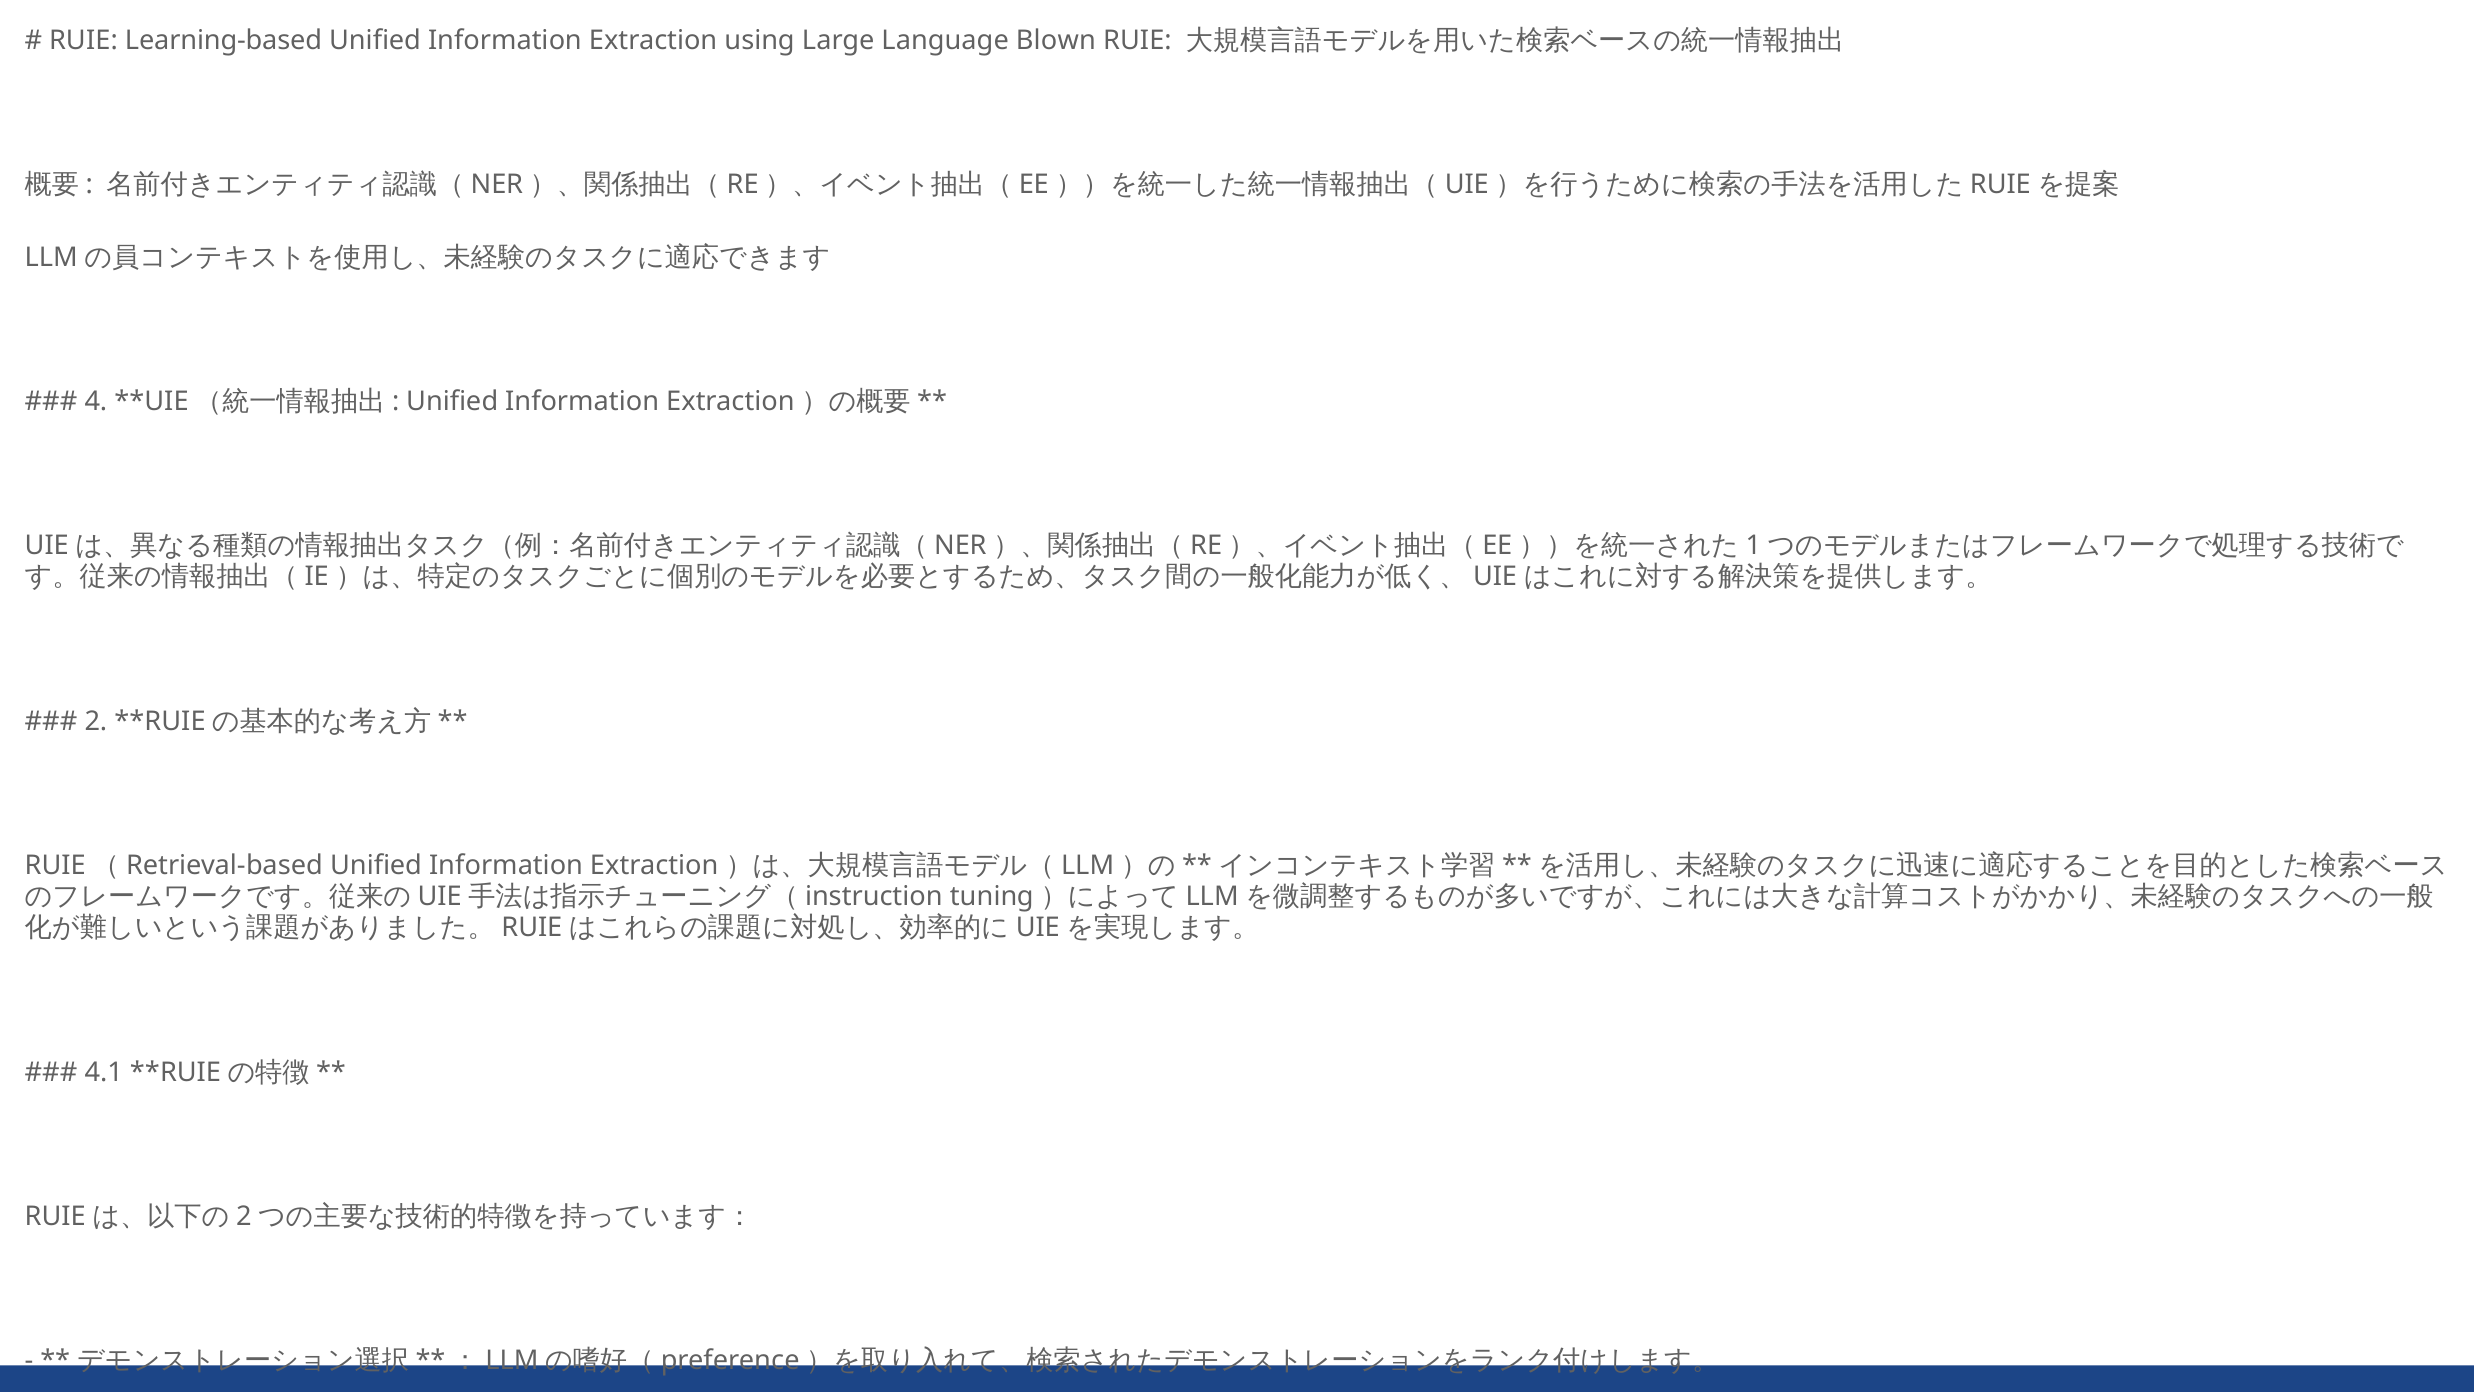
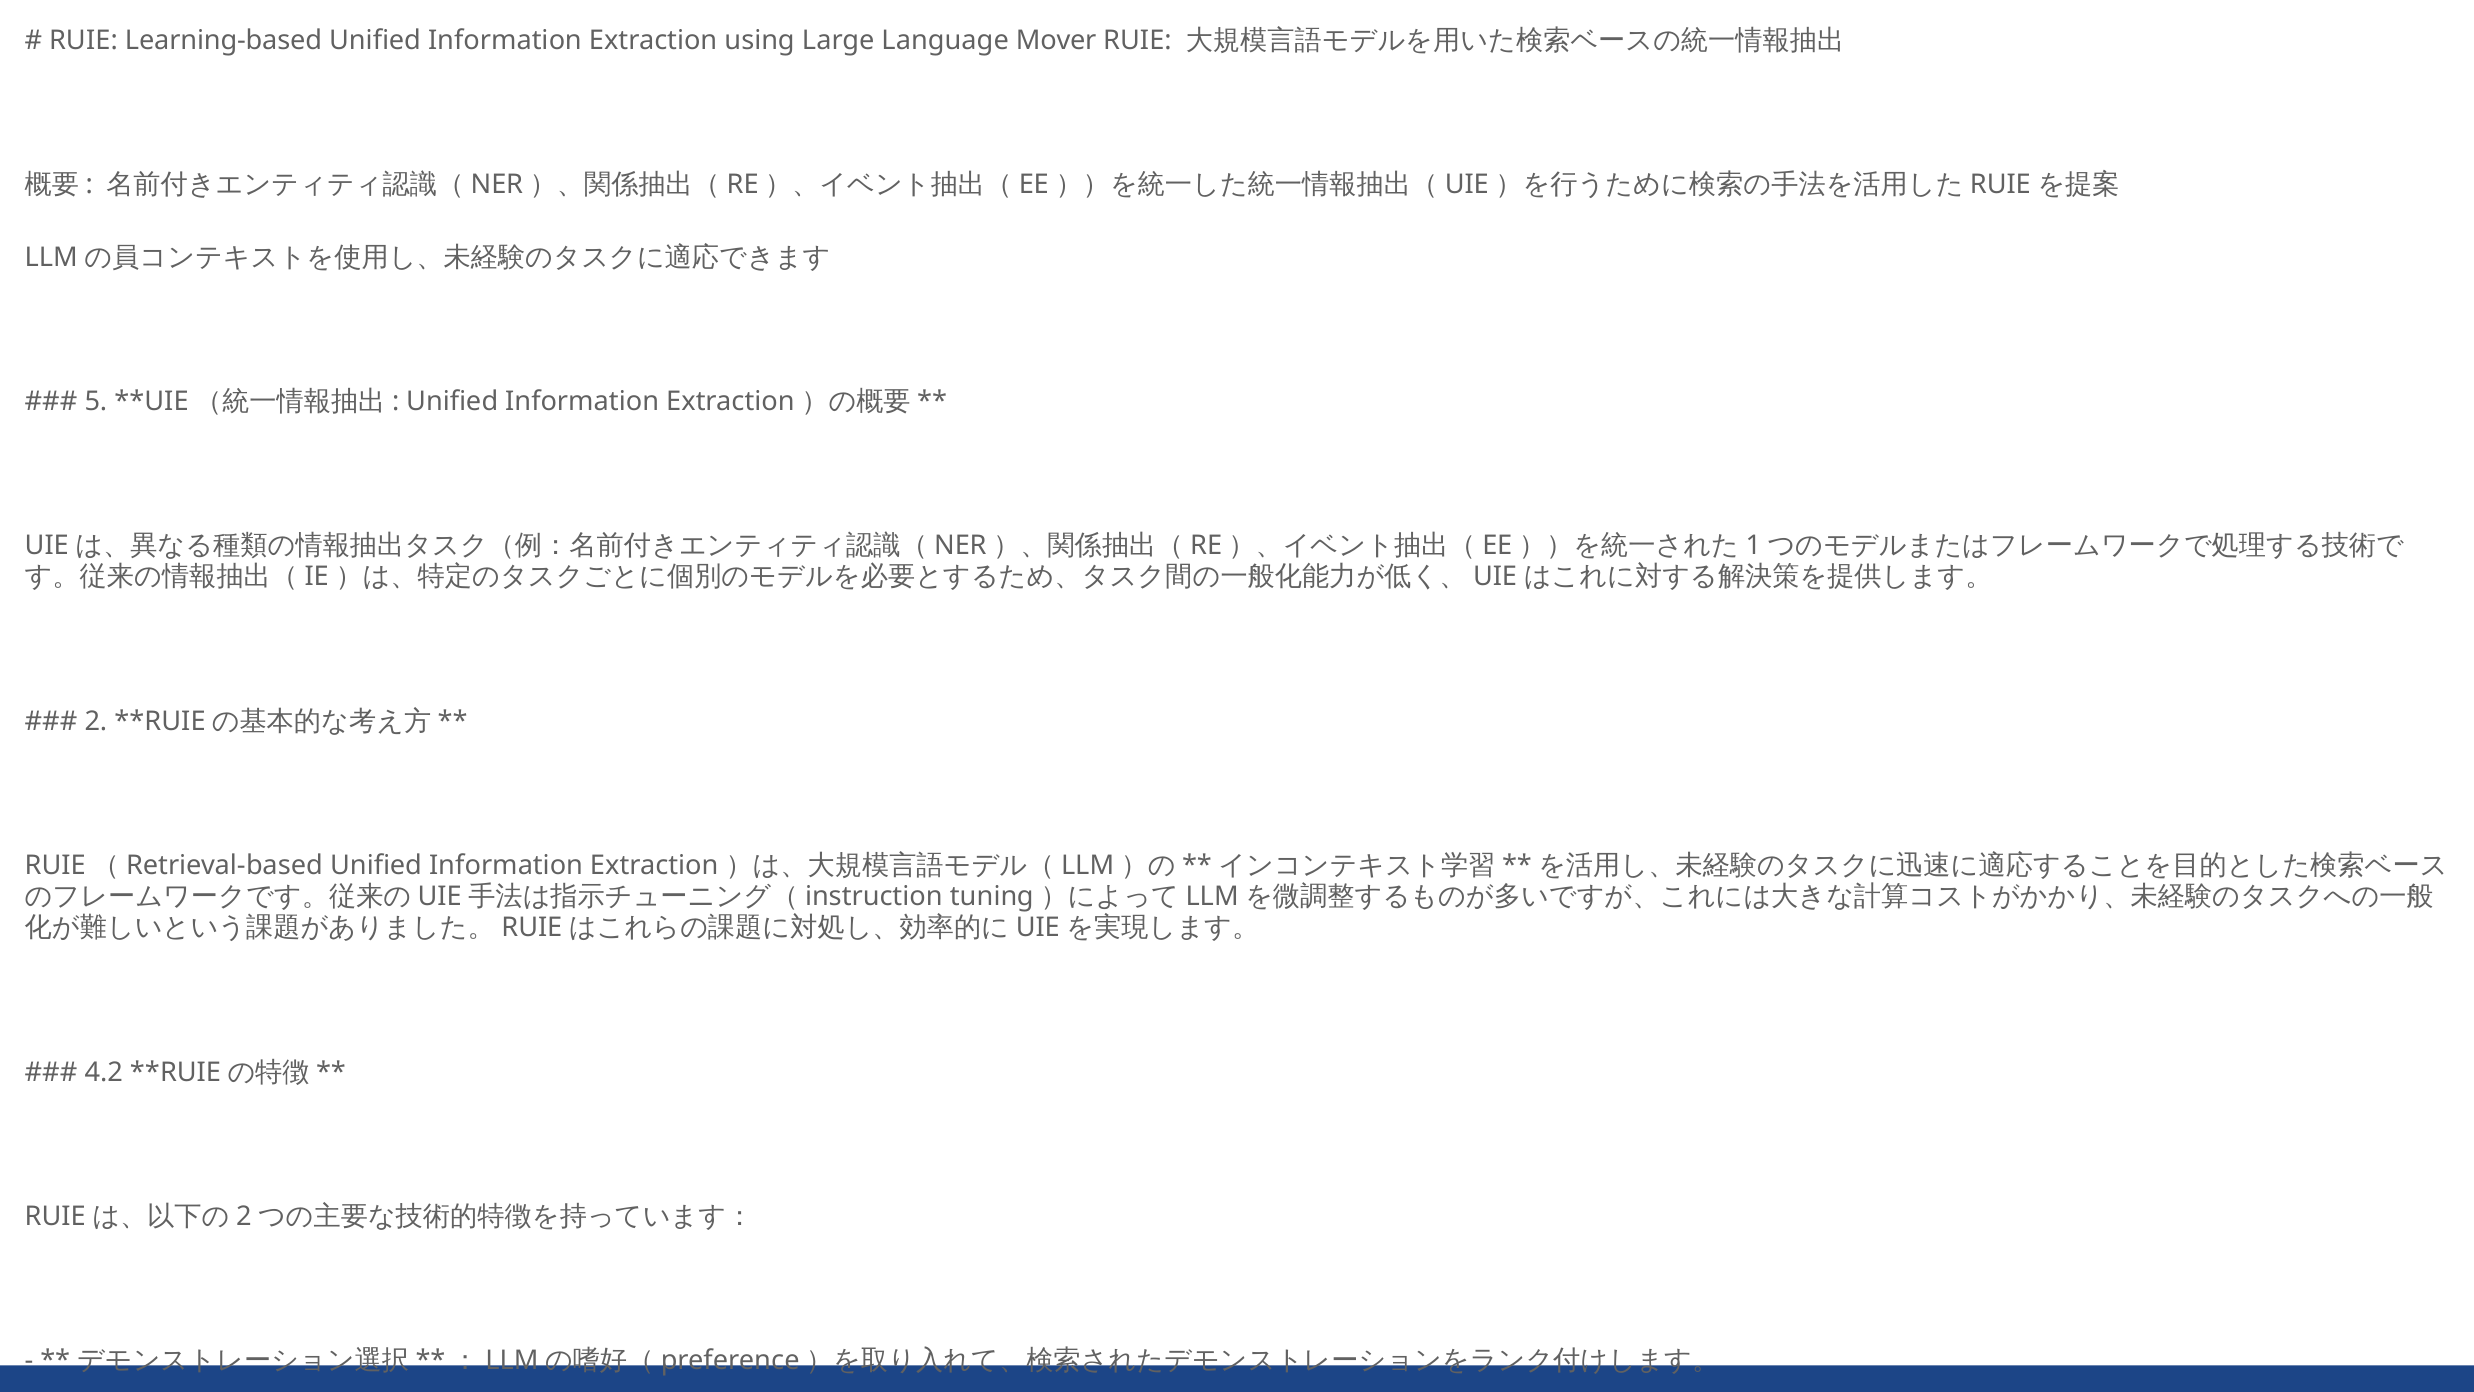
Blown: Blown -> Mover (1056, 41)
4: 4 -> 5 (96, 401)
4.1: 4.1 -> 4.2 (104, 1072)
